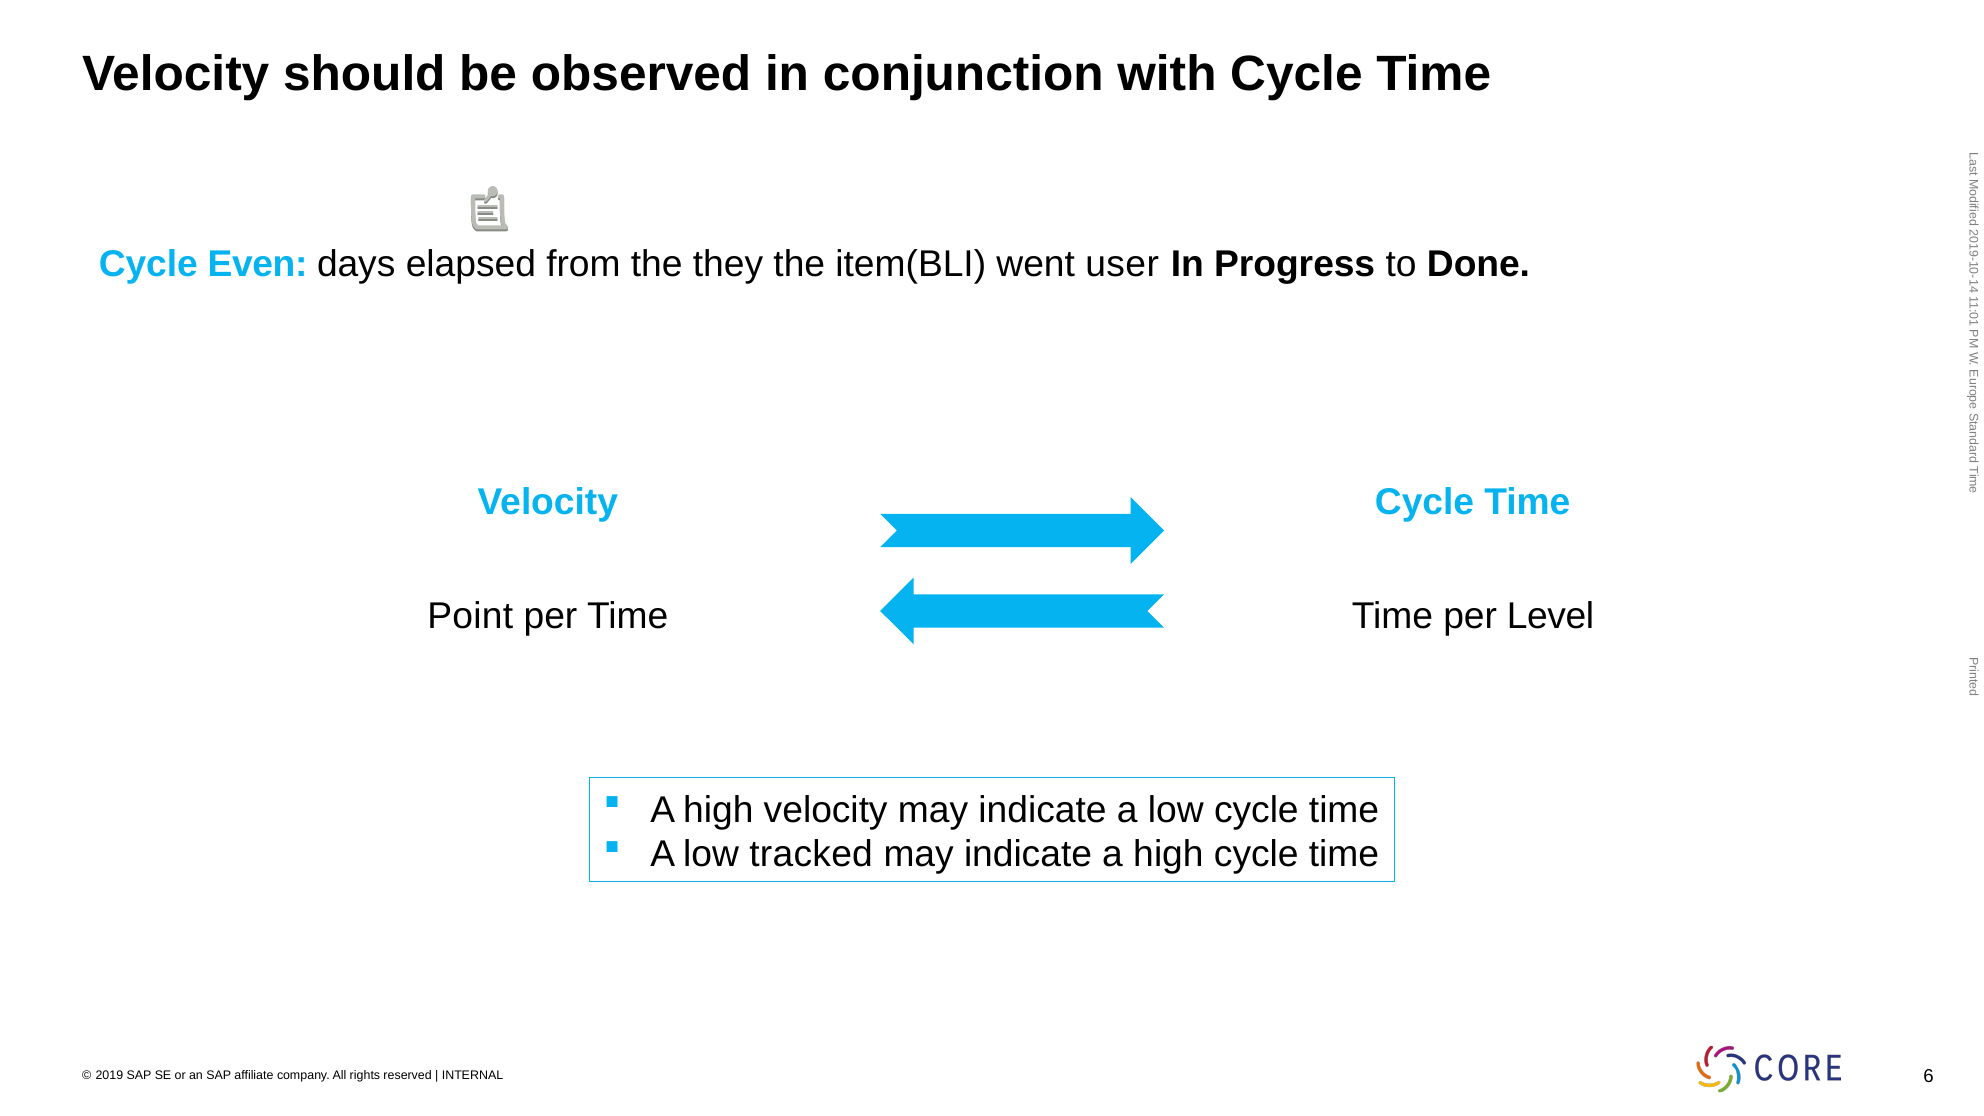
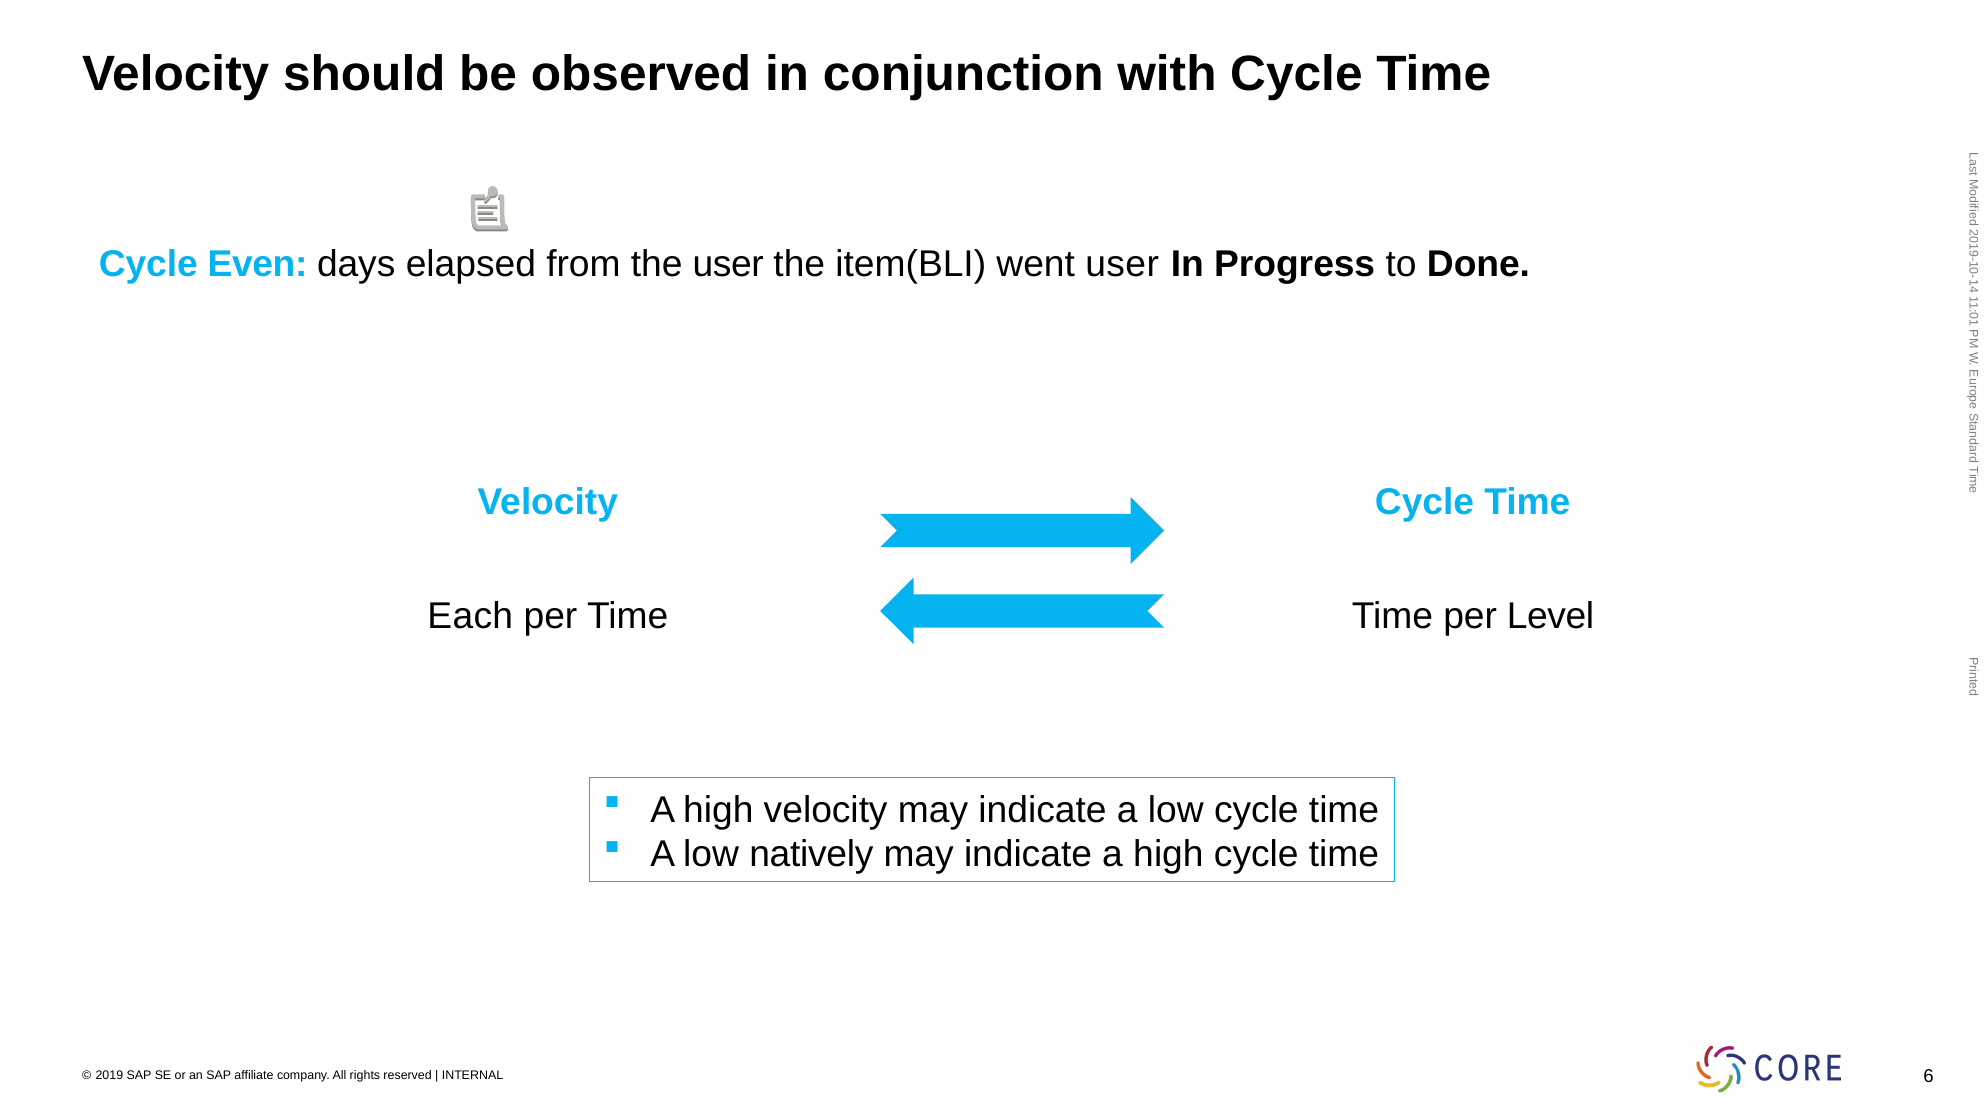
the they: they -> user (728, 264)
Point: Point -> Each (470, 616)
tracked: tracked -> natively (811, 854)
